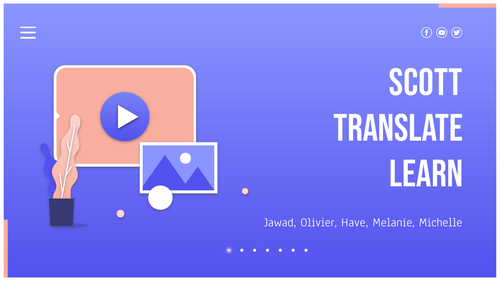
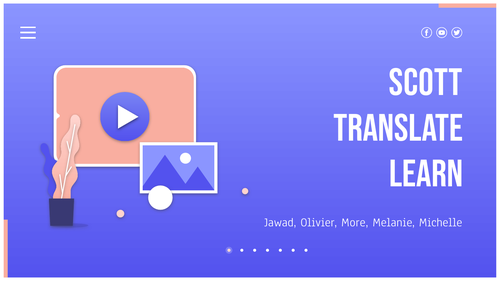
Have: Have -> More (355, 222)
